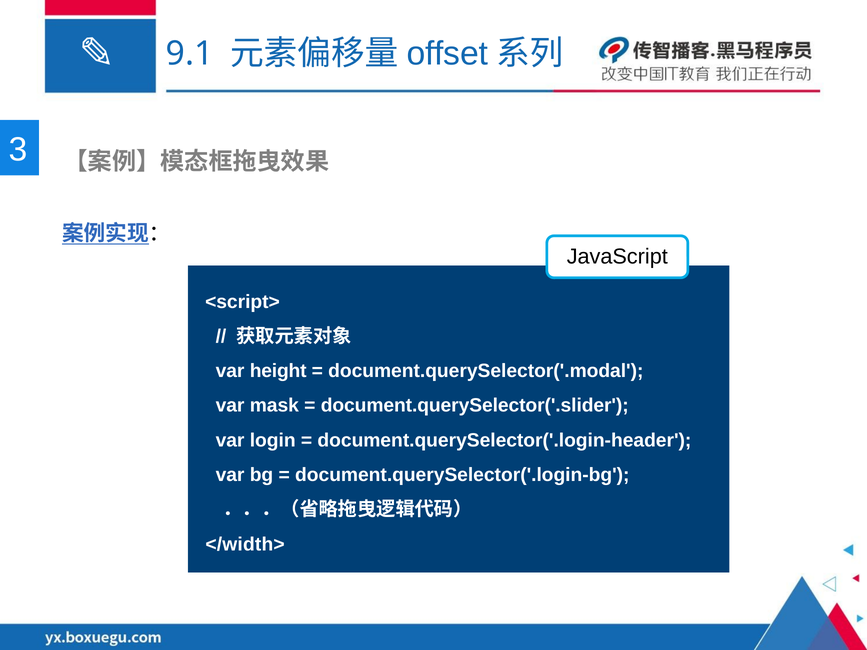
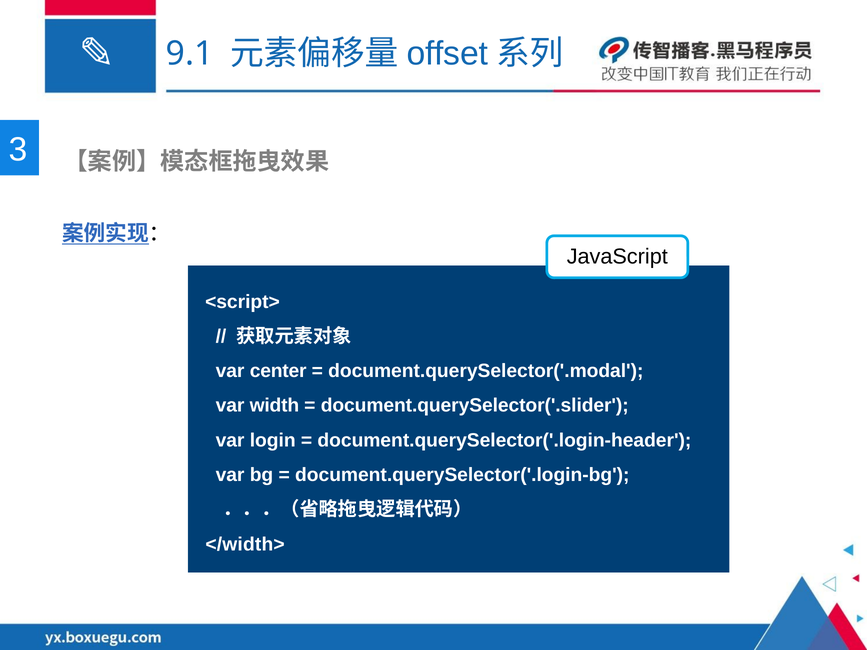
height: height -> center (278, 371)
mask: mask -> width (274, 406)
